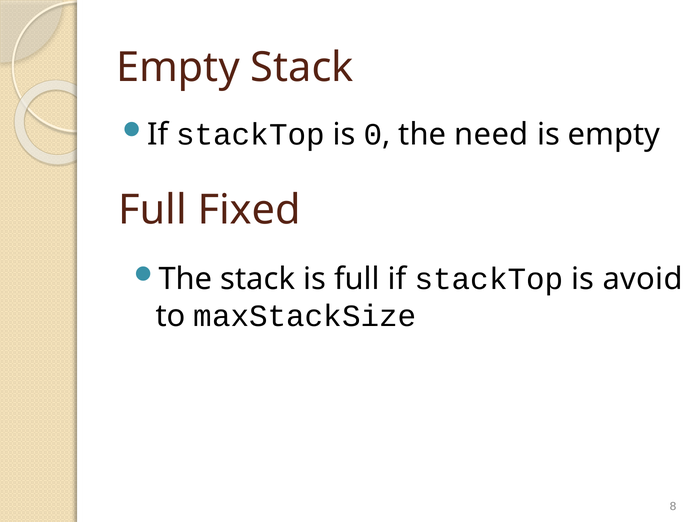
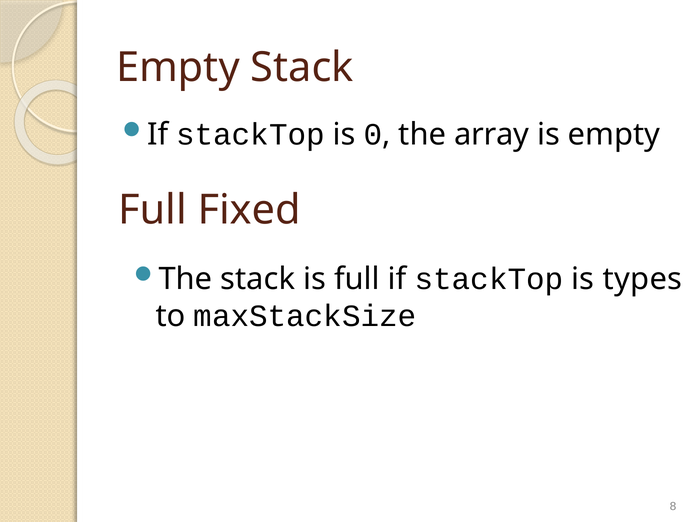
need: need -> array (492, 134)
avoid: avoid -> types (643, 279)
